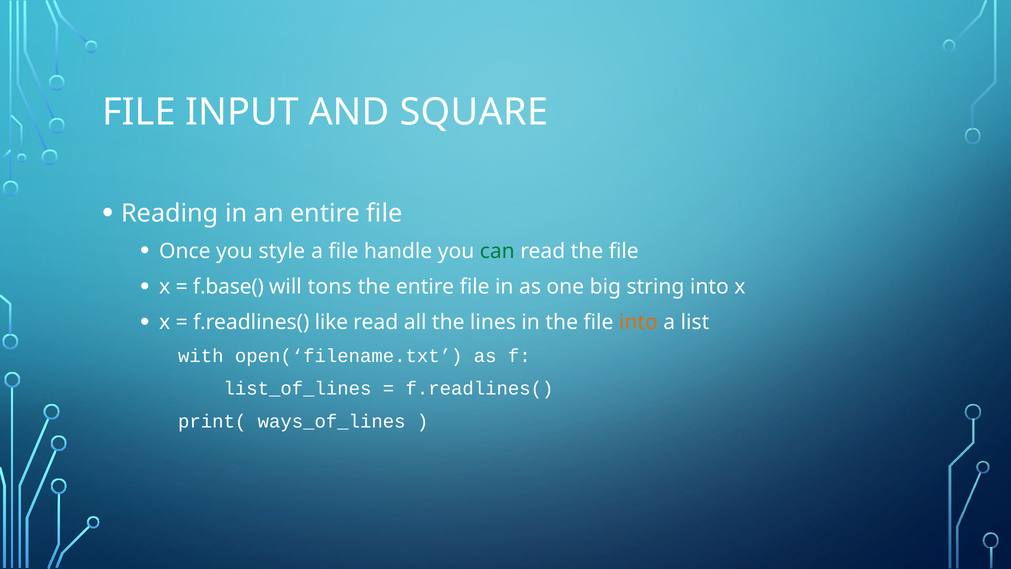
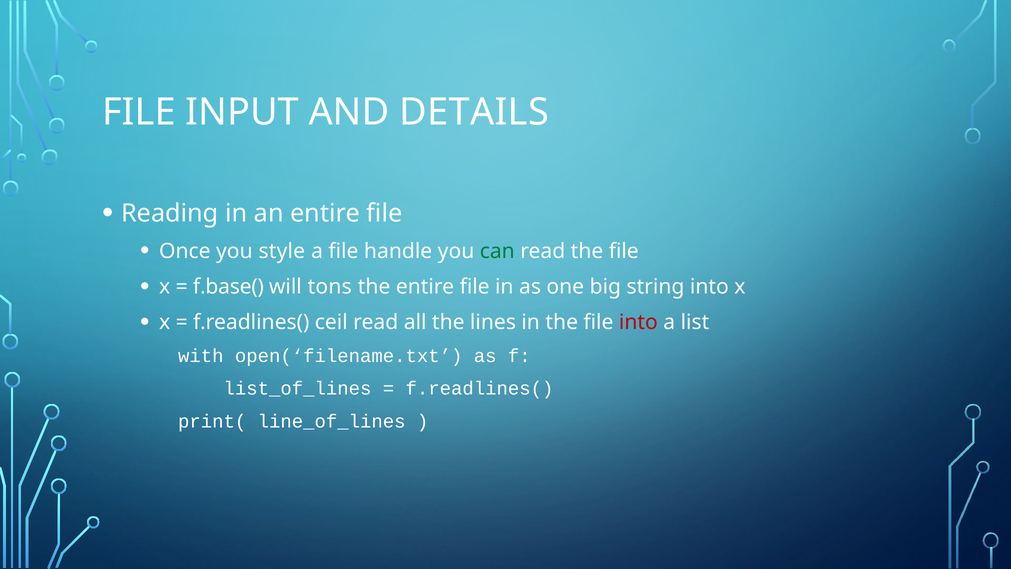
SQUARE: SQUARE -> DETAILS (474, 112)
like: like -> ceil (331, 322)
into colour: orange -> red (638, 322)
ways_of_lines: ways_of_lines -> line_of_lines (332, 421)
